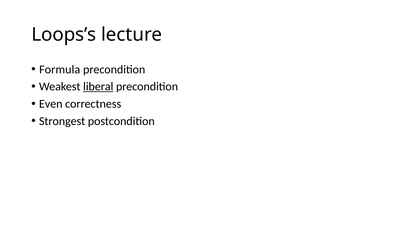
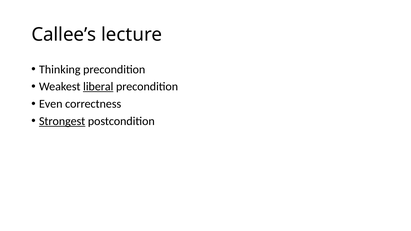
Loops’s: Loops’s -> Callee’s (64, 35)
Formula: Formula -> Thinking (60, 69)
Strongest underline: none -> present (62, 121)
